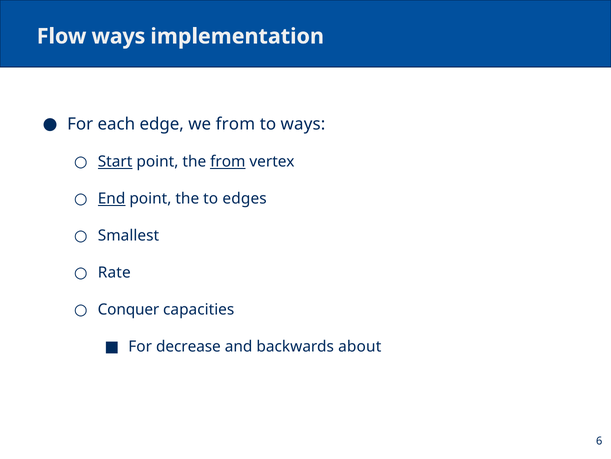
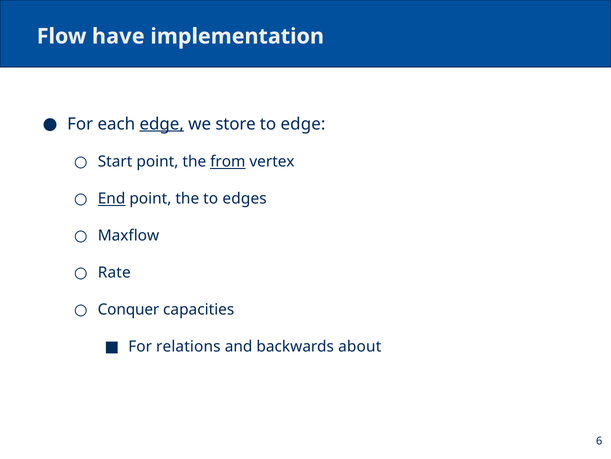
Flow ways: ways -> have (118, 36)
edge underline: none -> present (162, 124)
we from: from -> store (236, 124)
to ways: ways -> edge (303, 124)
Start underline: present -> none (115, 162)
Smallest: Smallest -> Maxflow (128, 236)
decrease: decrease -> relations (188, 346)
